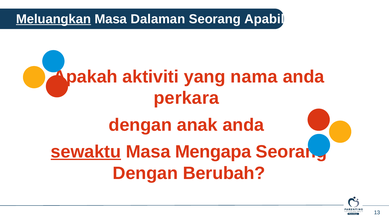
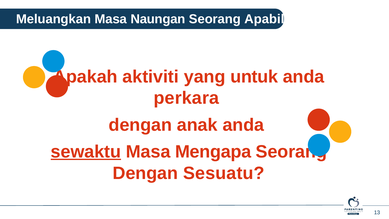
Meluangkan underline: present -> none (53, 19)
Dalaman: Dalaman -> Naungan (158, 19)
nama: nama -> untuk (254, 77)
Berubah: Berubah -> Sesuatu (224, 173)
